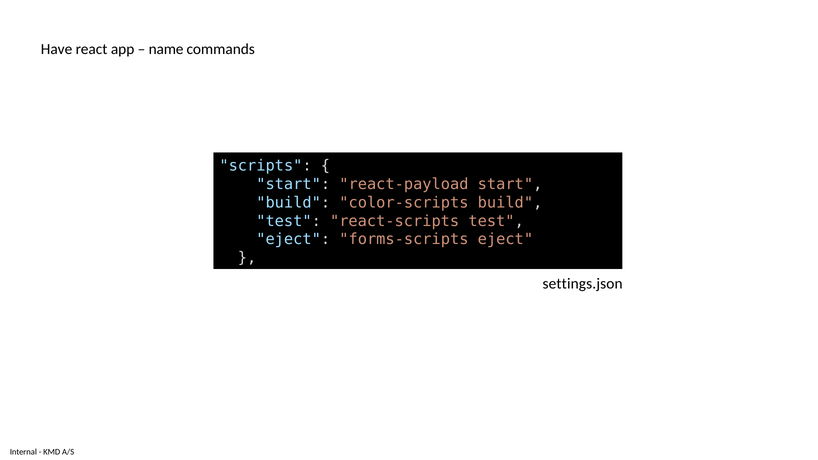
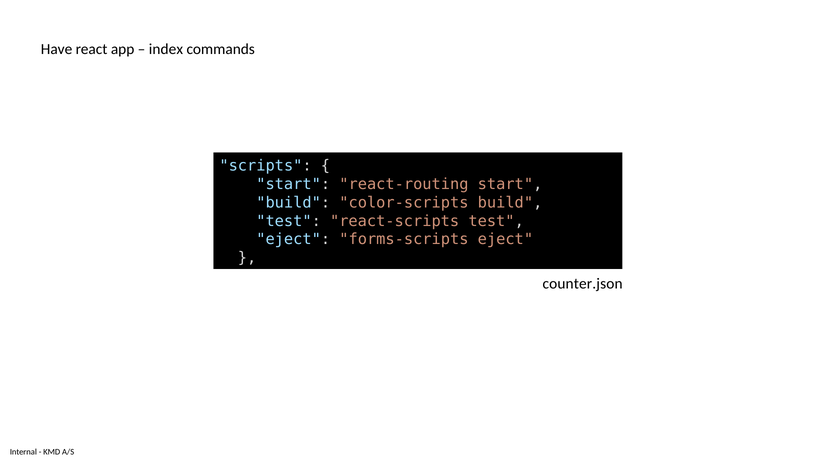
name: name -> index (166, 49)
react-payload: react-payload -> react-routing (404, 184)
settings.json: settings.json -> counter.json (583, 284)
